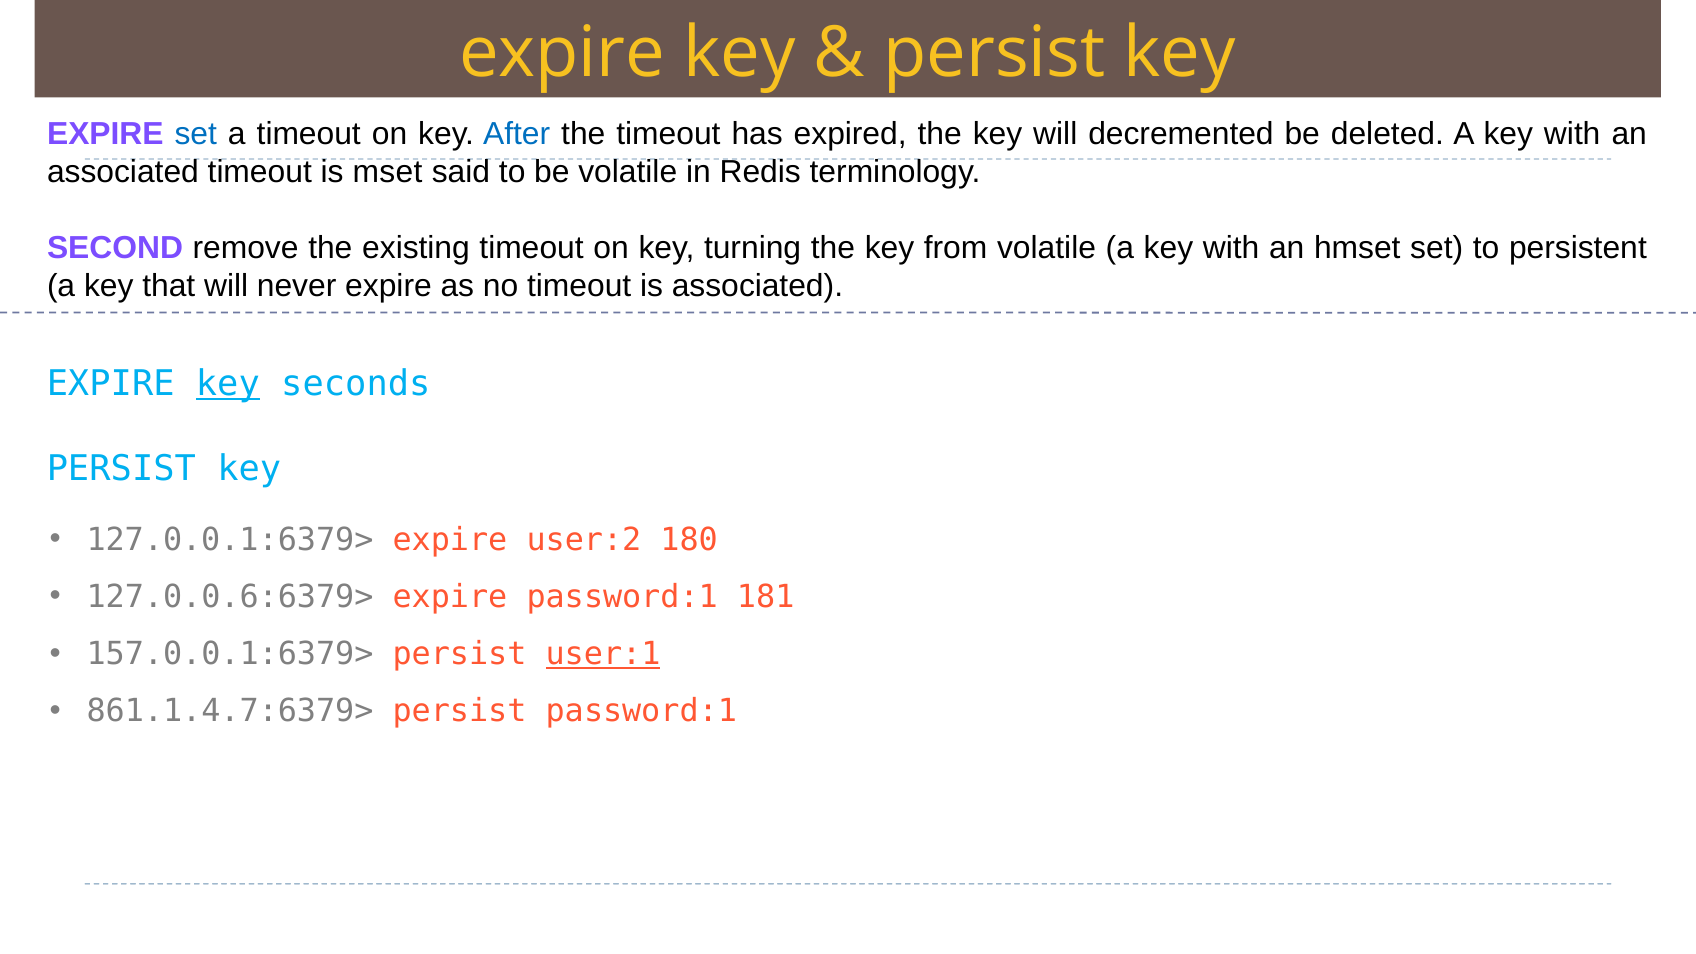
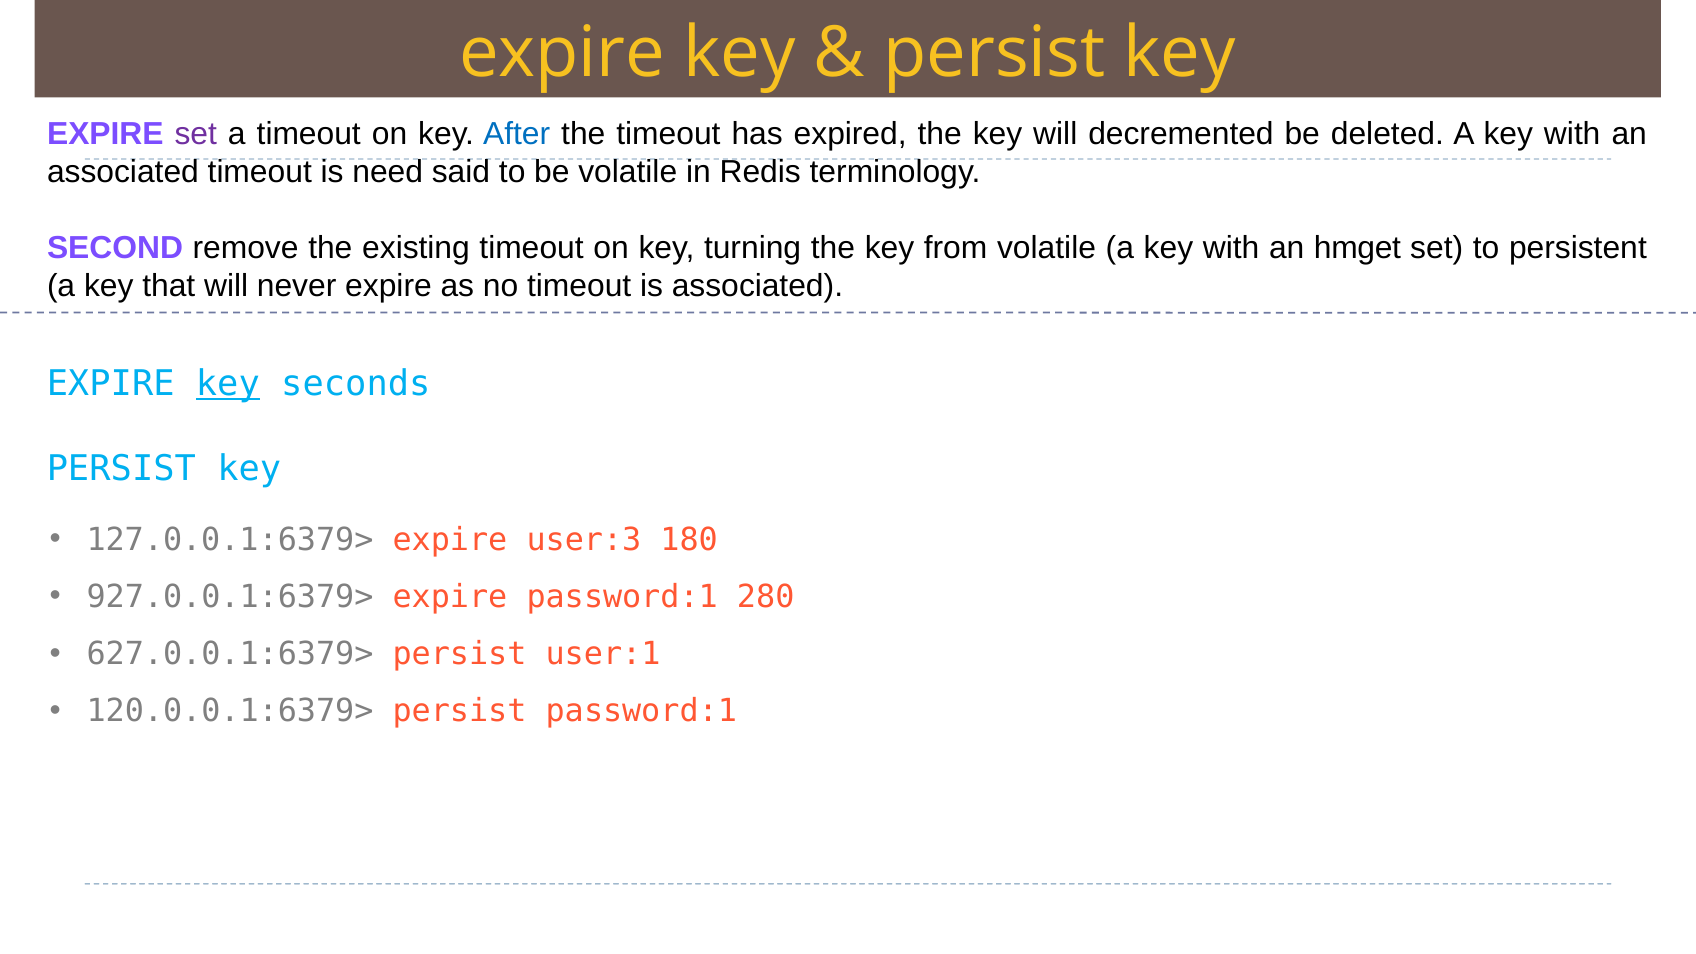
set colour: blue -> purple (196, 134)
mset: mset -> need (388, 172)
hmset: hmset -> hmget (1357, 248)
user:2: user:2 -> user:3 (584, 540)
127.0.0.6:6379>: 127.0.0.6:6379> -> 927.0.0.1:6379> (230, 597)
181: 181 -> 280 (766, 597)
157.0.0.1:6379>: 157.0.0.1:6379> -> 627.0.0.1:6379> (230, 654)
user:1 underline: present -> none (603, 654)
861.1.4.7:6379>: 861.1.4.7:6379> -> 120.0.0.1:6379> (230, 711)
